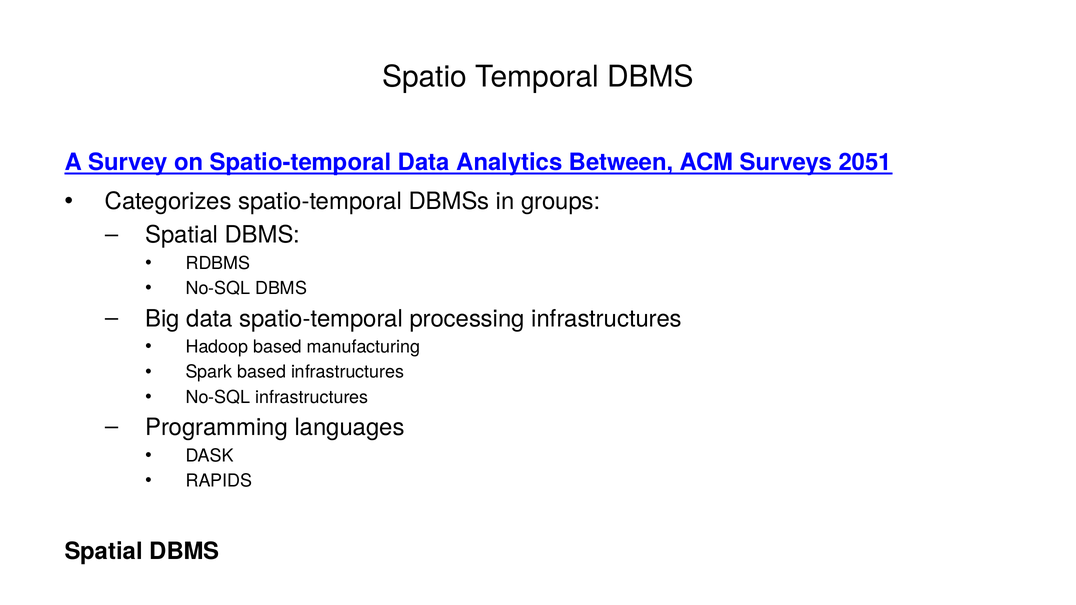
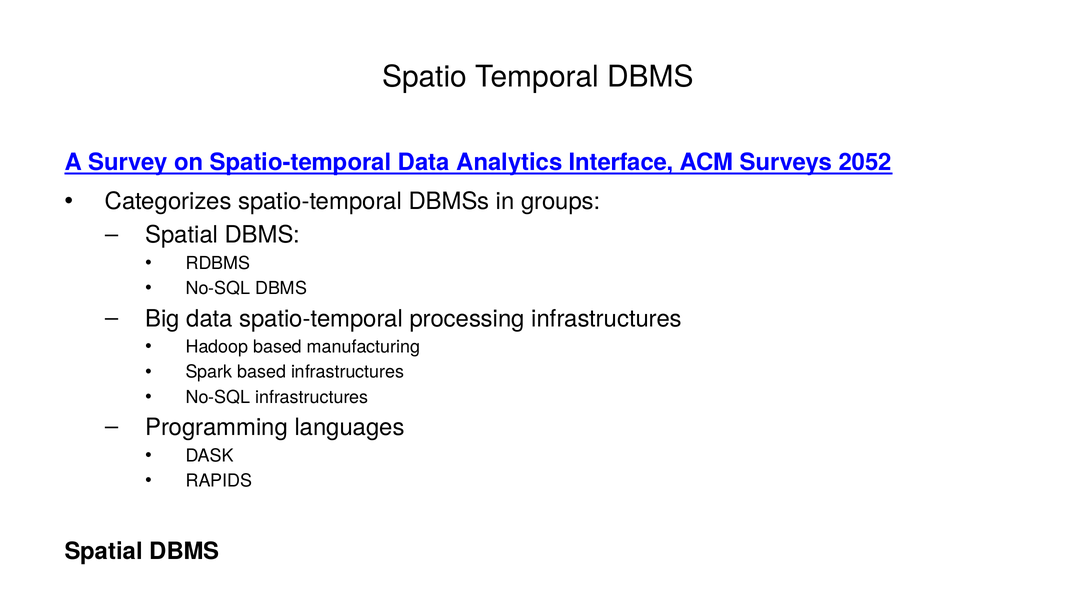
Between: Between -> Interface (621, 163)
2051: 2051 -> 2052 (865, 163)
